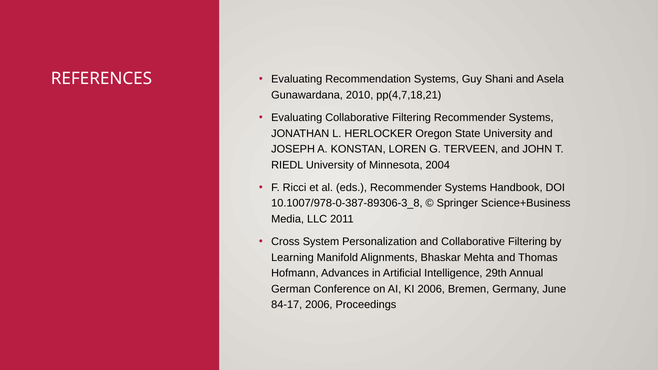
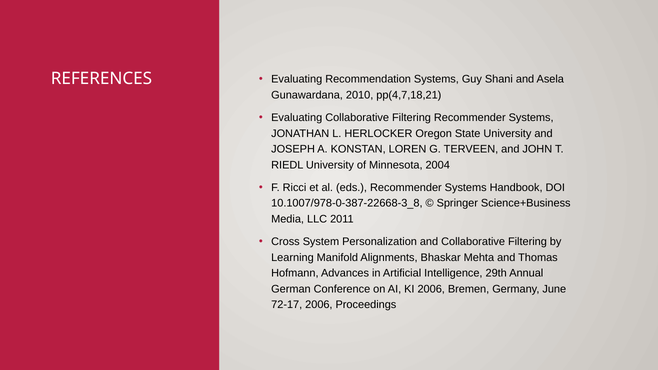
10.1007/978-0-387-89306-3_8: 10.1007/978-0-387-89306-3_8 -> 10.1007/978-0-387-22668-3_8 (347, 203)
84-17: 84-17 -> 72-17 (287, 305)
